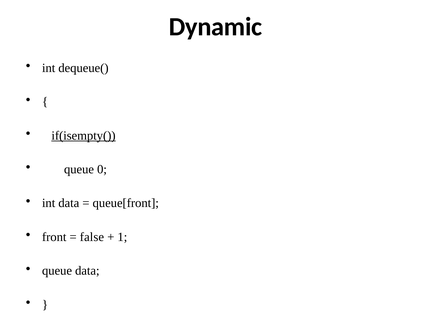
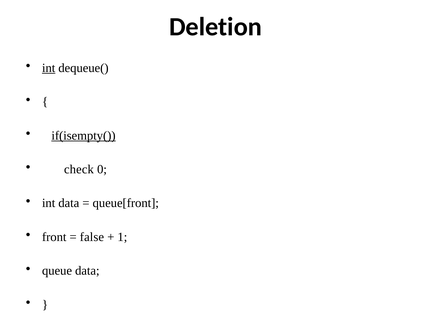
Dynamic: Dynamic -> Deletion (215, 27)
int underline: none -> present (49, 68)
queue: queue -> check (79, 170)
